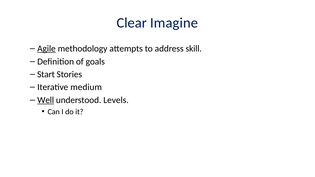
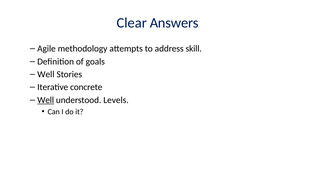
Imagine: Imagine -> Answers (174, 23)
Agile underline: present -> none (46, 49)
Start: Start -> Well (46, 74)
medium: medium -> concrete (86, 87)
